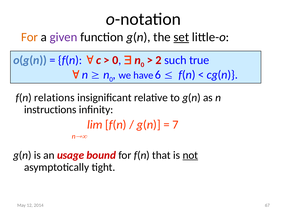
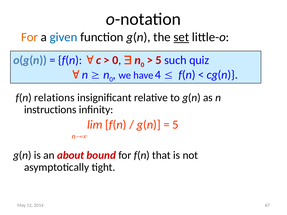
given colour: purple -> blue (64, 37)
2: 2 -> 5 (159, 60)
true: true -> quiz (199, 60)
6: 6 -> 4 (158, 75)
7: 7 -> 5 (176, 125)
usage: usage -> about (71, 155)
not underline: present -> none (190, 155)
